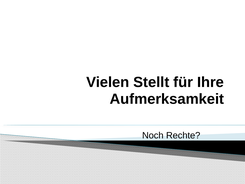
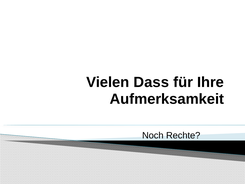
Stellt: Stellt -> Dass (151, 82)
